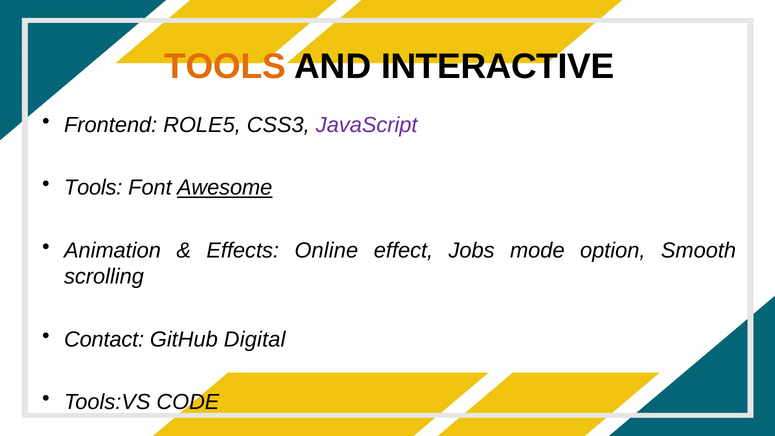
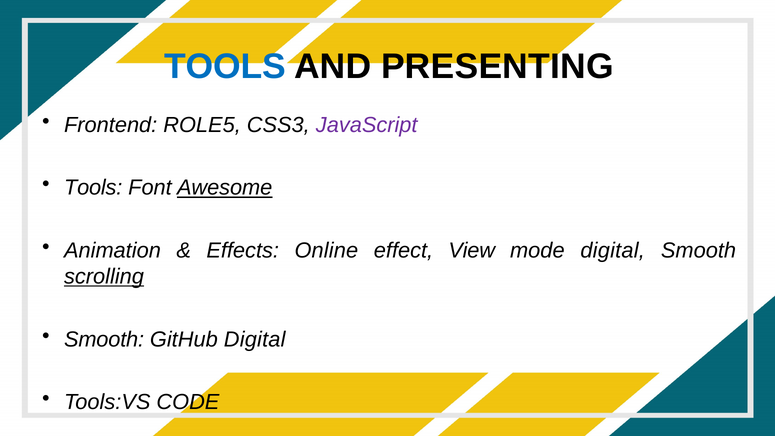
TOOLS colour: orange -> blue (225, 66)
INTERACTIVE: INTERACTIVE -> PRESENTING (497, 66)
Jobs: Jobs -> View (472, 250)
mode option: option -> digital (613, 250)
scrolling underline: none -> present (104, 277)
Contact: Contact -> Smooth (104, 339)
